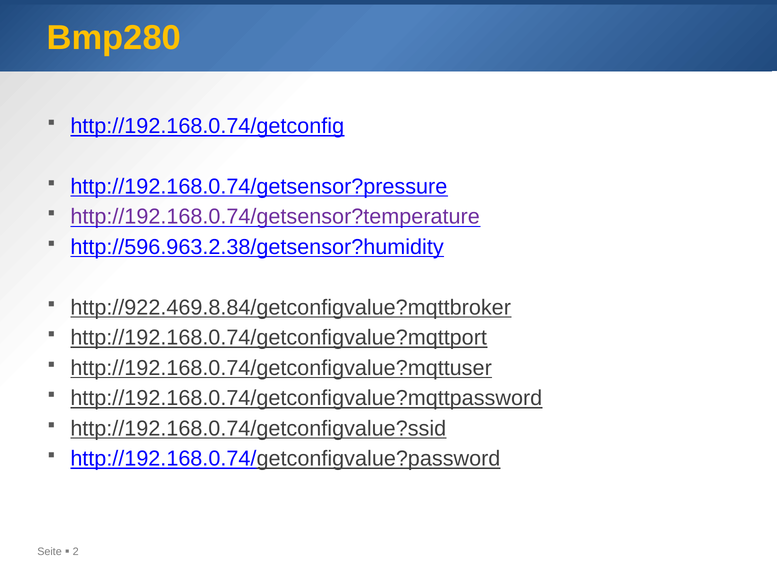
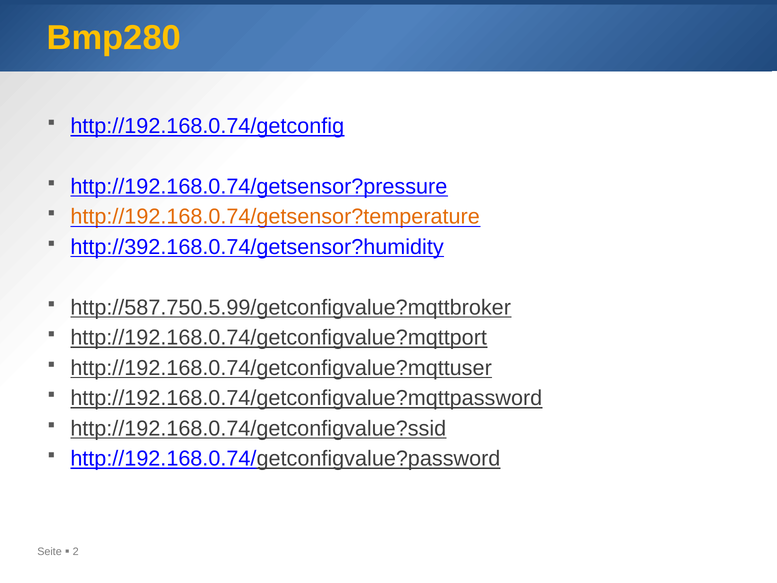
http://192.168.0.74/getsensor?temperature colour: purple -> orange (275, 217)
http://596.963.2.38/getsensor?humidity: http://596.963.2.38/getsensor?humidity -> http://392.168.0.74/getsensor?humidity (257, 247)
http://922.469.8.84/getconfigvalue?mqttbroker: http://922.469.8.84/getconfigvalue?mqttbroker -> http://587.750.5.99/getconfigvalue?mqttbroker (291, 307)
